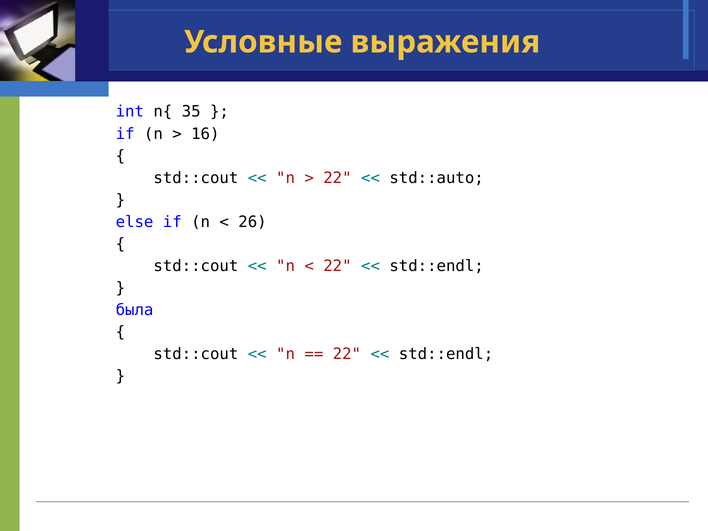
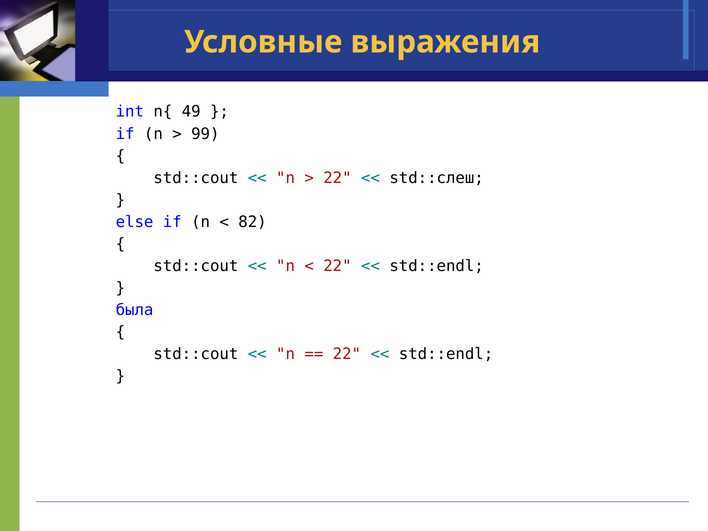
35: 35 -> 49 (191, 112)
16: 16 -> 99 (205, 134)
std::auto: std::auto -> std::слеш (437, 178)
26: 26 -> 82 (253, 222)
